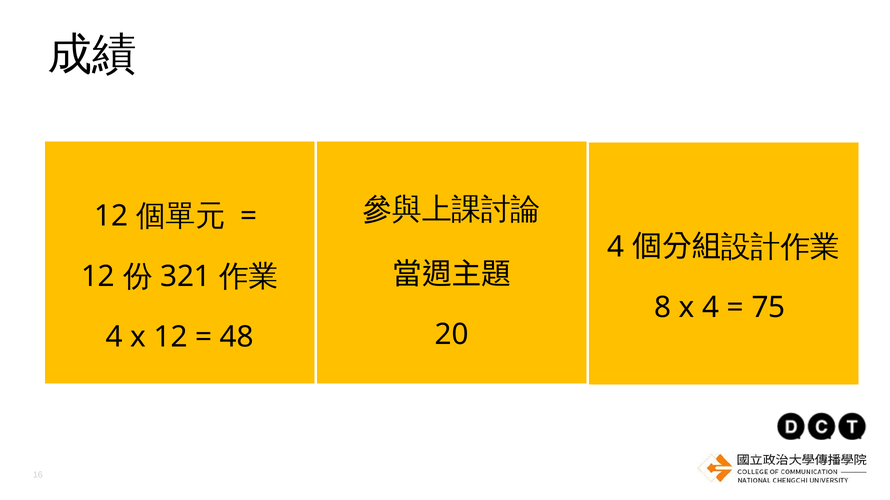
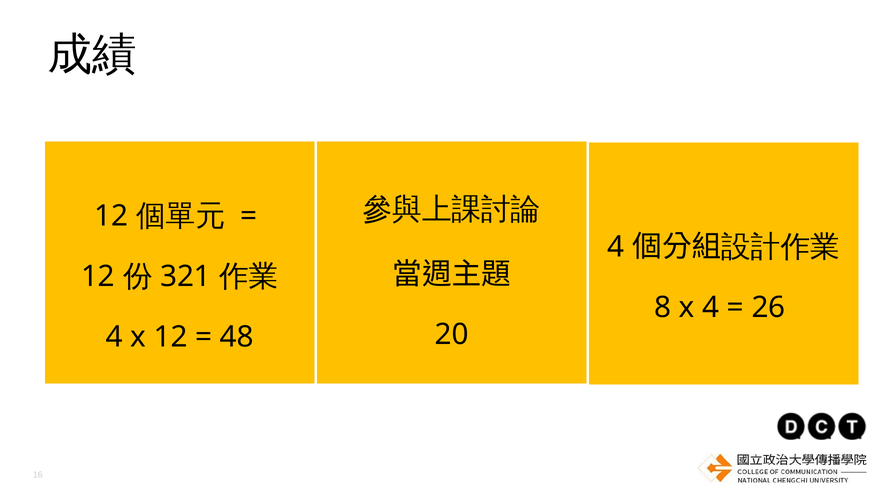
75: 75 -> 26 (768, 308)
